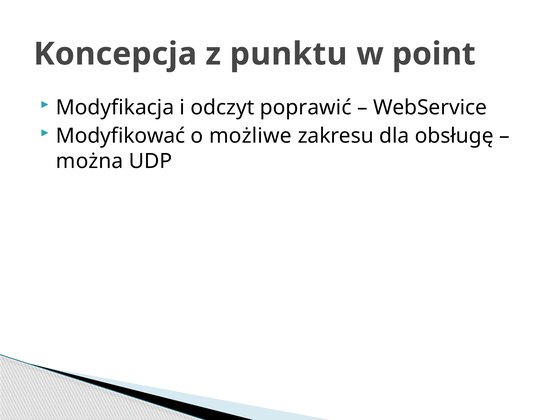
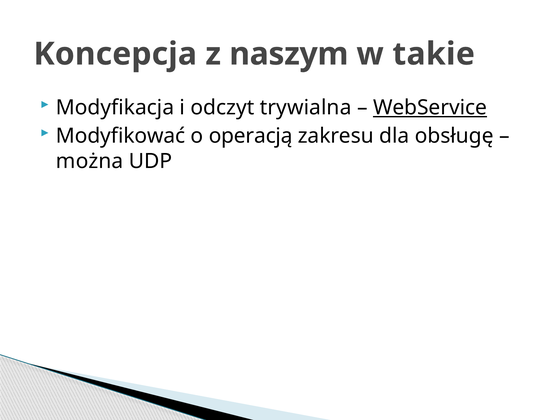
punktu: punktu -> naszym (289, 54)
point: point -> takie (434, 54)
poprawić: poprawić -> trywialna (306, 108)
WebService underline: none -> present (430, 108)
możliwe: możliwe -> operacją (251, 136)
